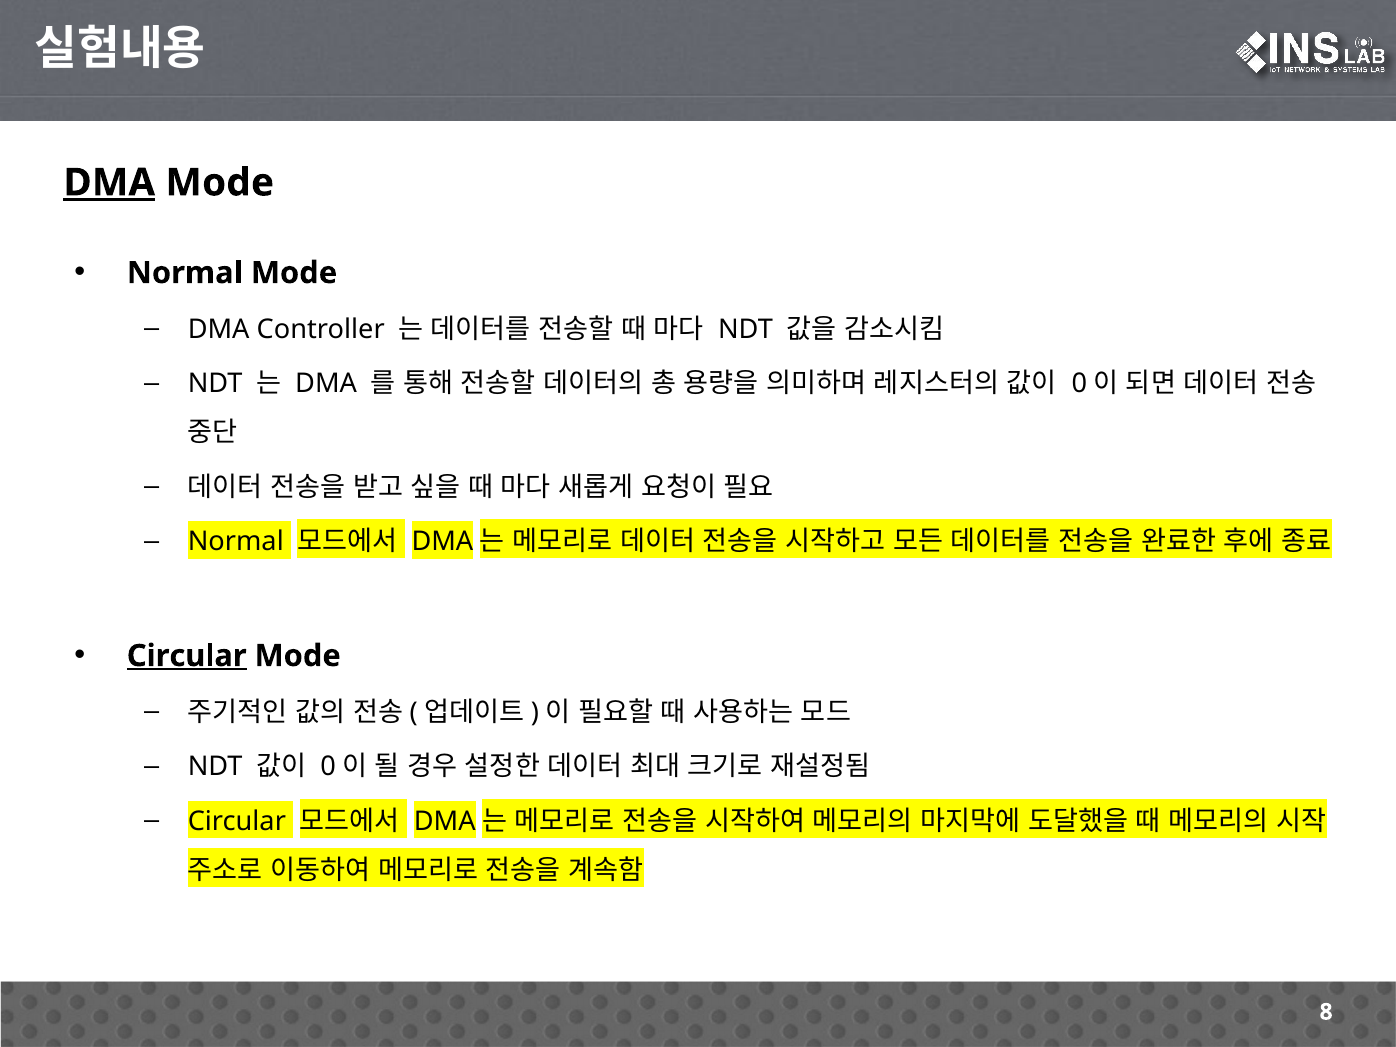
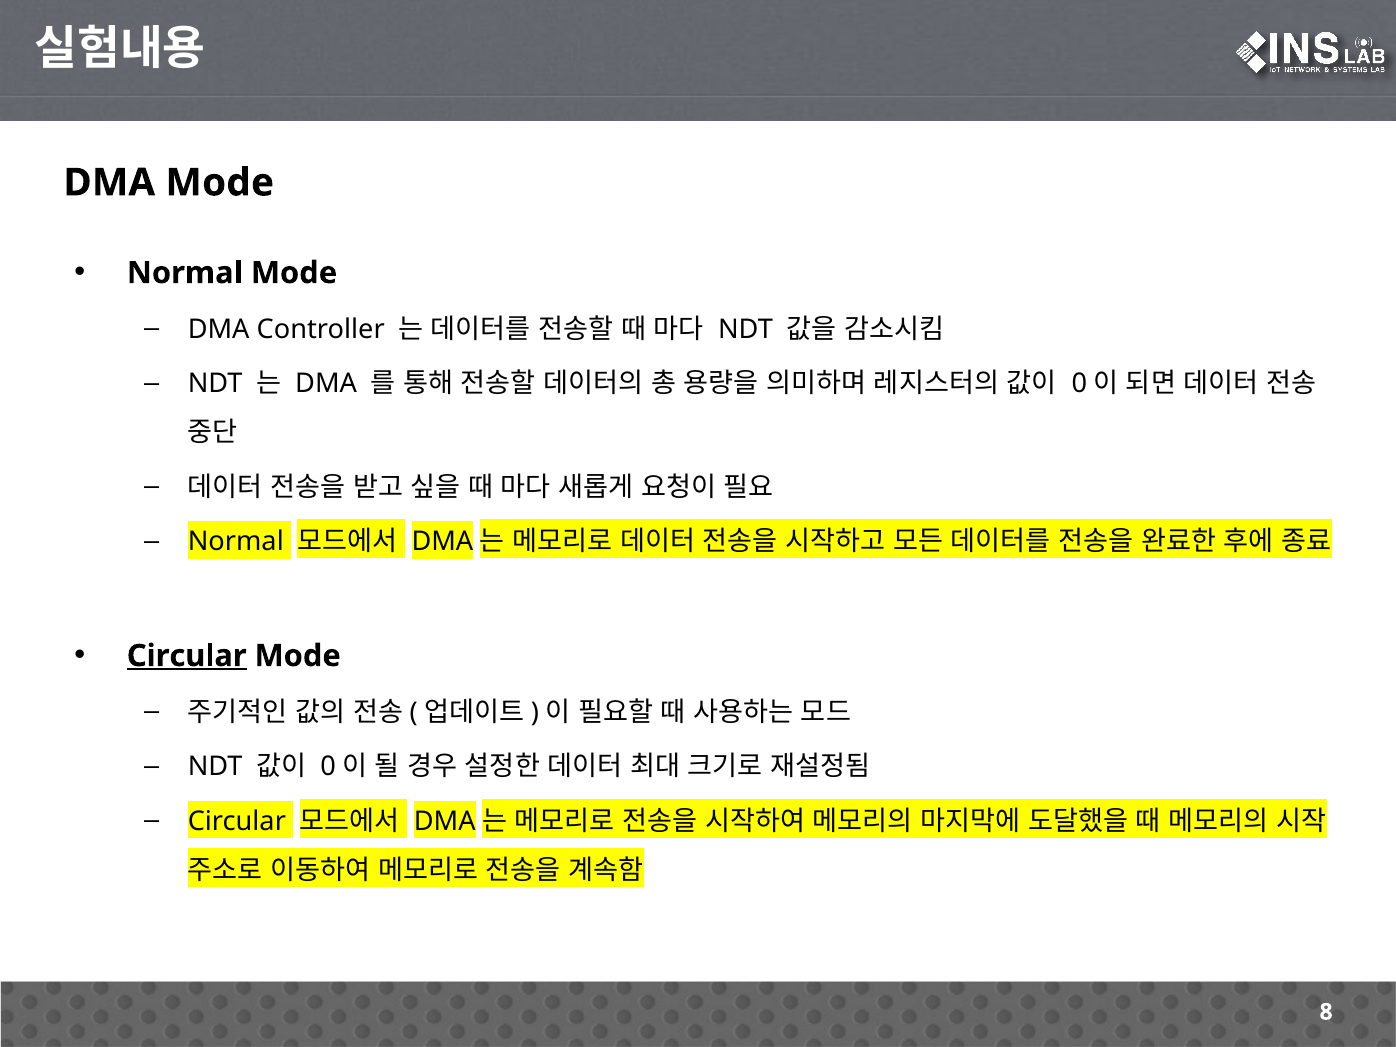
DMA underline: present -> none (109, 183)
